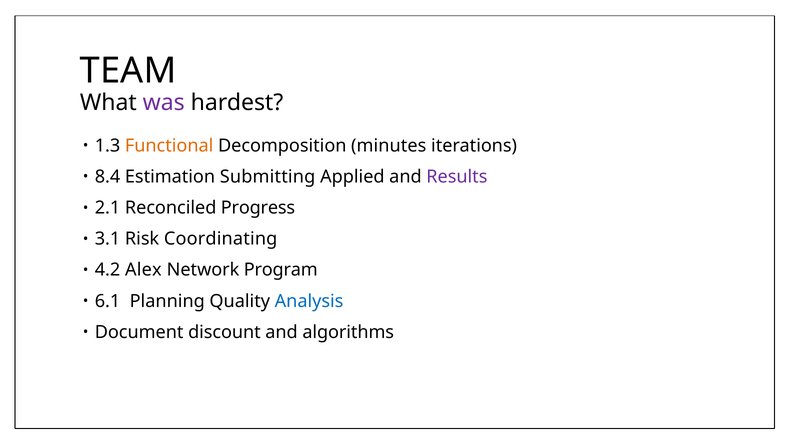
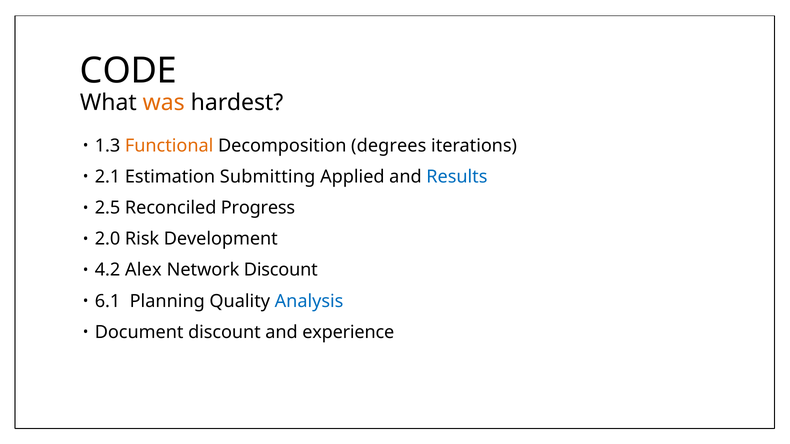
TEAM: TEAM -> CODE (128, 71)
was colour: purple -> orange (164, 103)
minutes: minutes -> degrees (389, 146)
8.4: 8.4 -> 2.1 (108, 177)
Results colour: purple -> blue (457, 177)
2.1: 2.1 -> 2.5 (108, 208)
3.1: 3.1 -> 2.0 (108, 239)
Coordinating: Coordinating -> Development (221, 239)
Network Program: Program -> Discount (281, 270)
algorithms: algorithms -> experience (348, 332)
